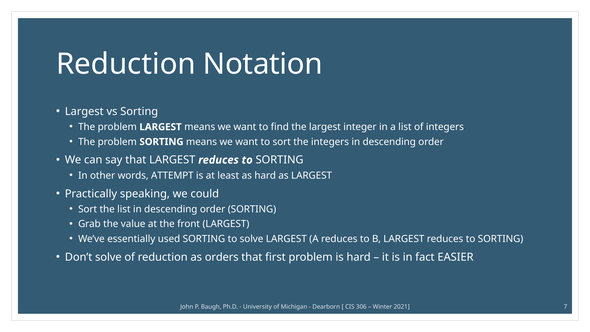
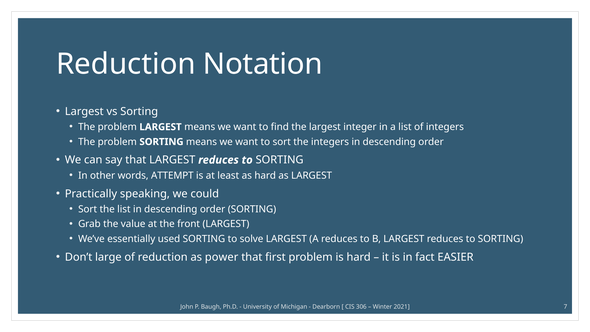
Don’t solve: solve -> large (108, 257)
orders: orders -> power (222, 257)
